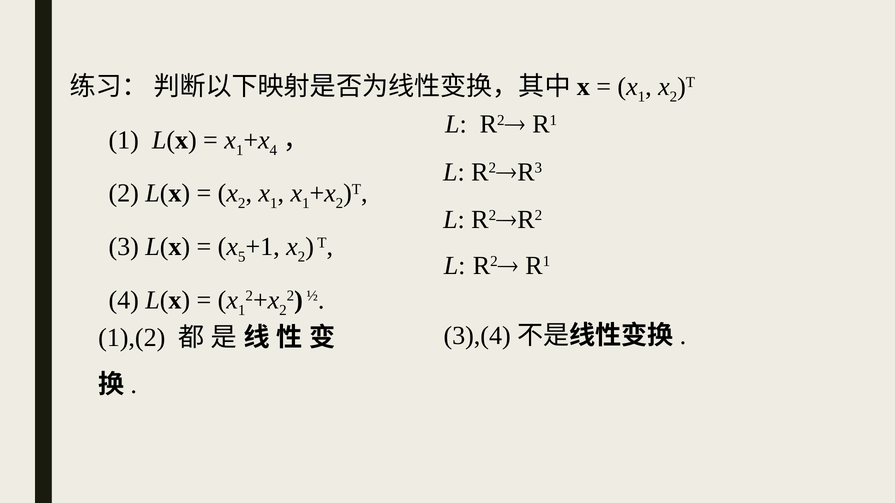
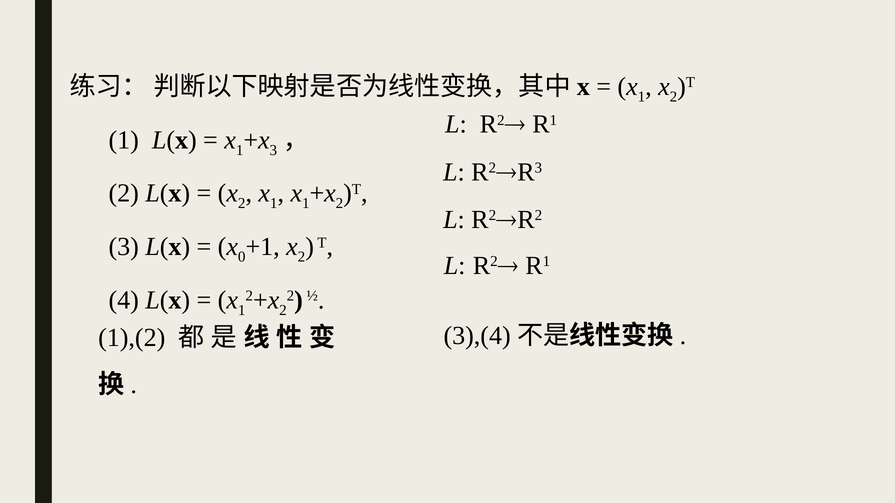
4: 4 -> 3 (273, 150)
5: 5 -> 0 (242, 257)
